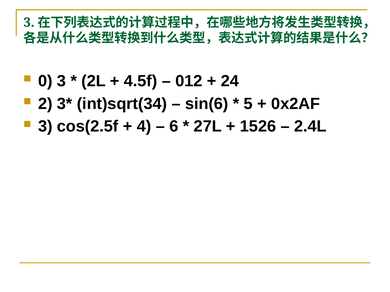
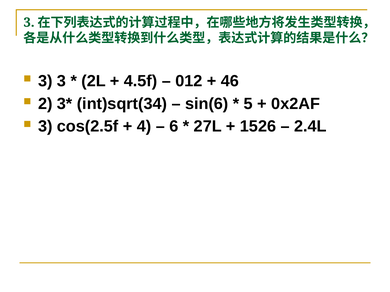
0: 0 -> 3 (45, 81)
24: 24 -> 46 (230, 81)
